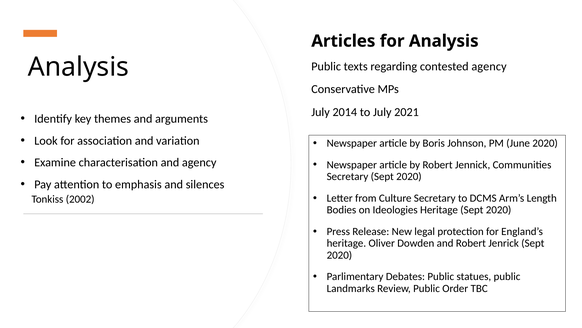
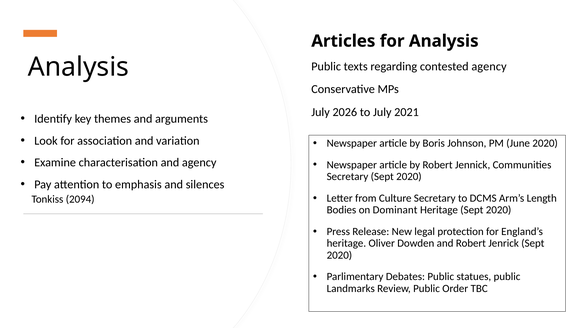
2014: 2014 -> 2026 (345, 112)
2002: 2002 -> 2094 (80, 199)
Ideologies: Ideologies -> Dominant (395, 210)
